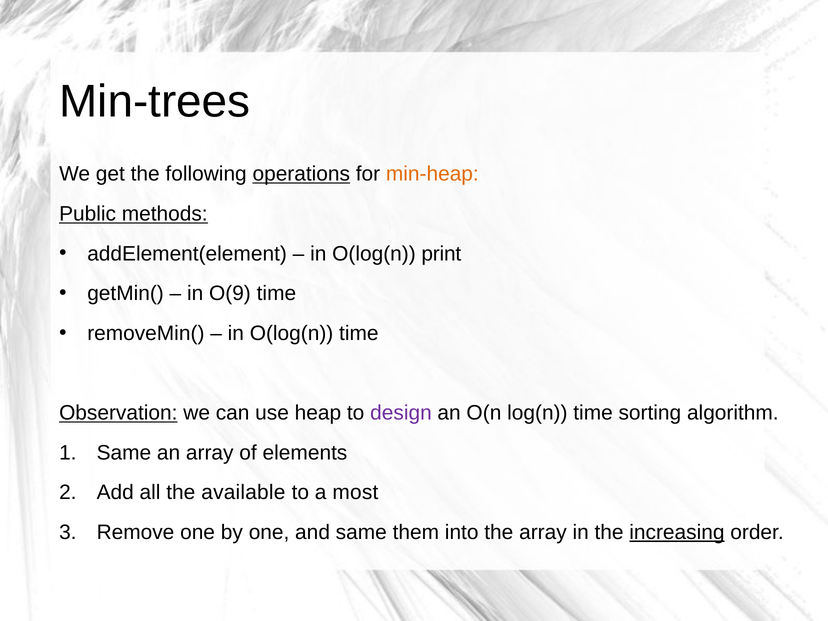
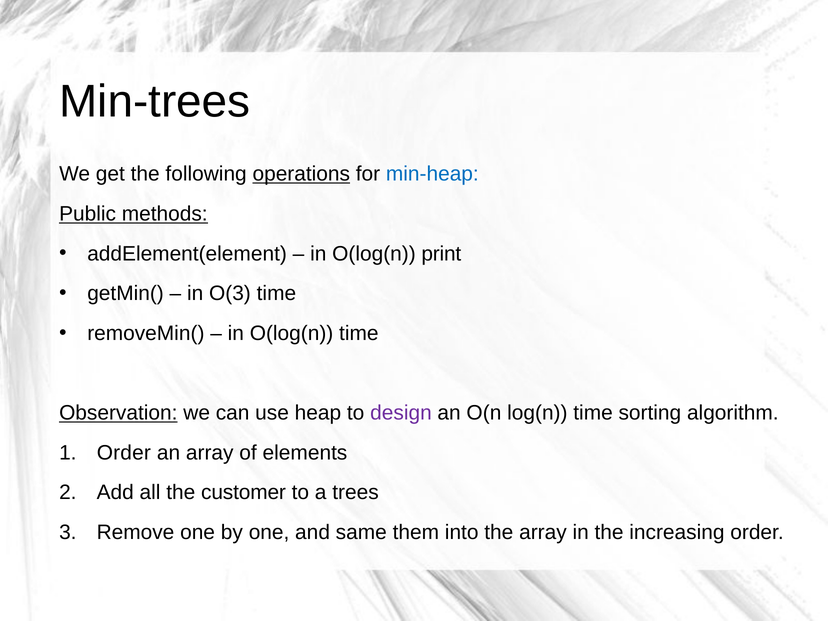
min-heap colour: orange -> blue (432, 174)
O(9: O(9 -> O(3 (230, 293)
Same: Same -> Order (124, 453)
available: available -> customer (244, 492)
most: most -> trees (355, 492)
increasing underline: present -> none (677, 532)
